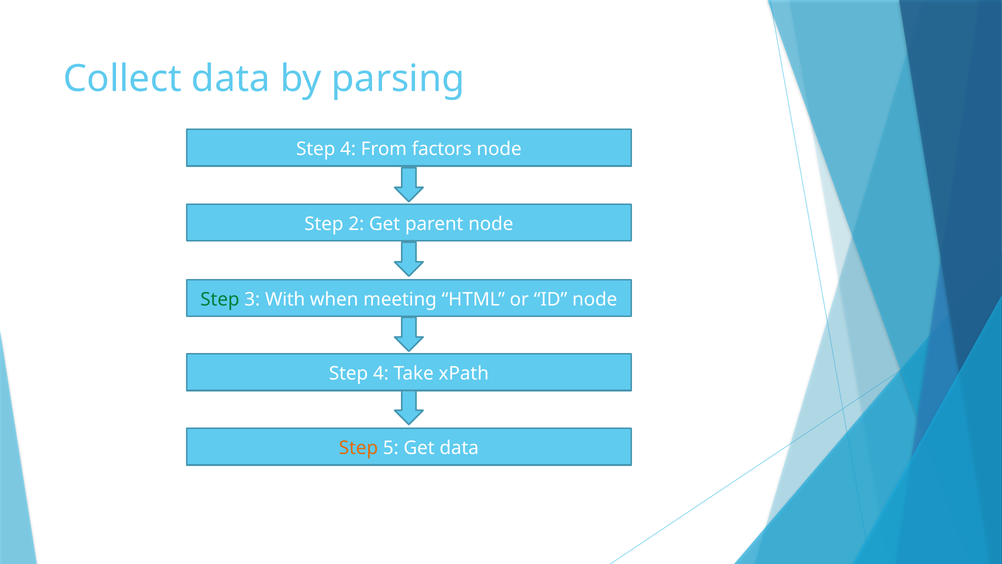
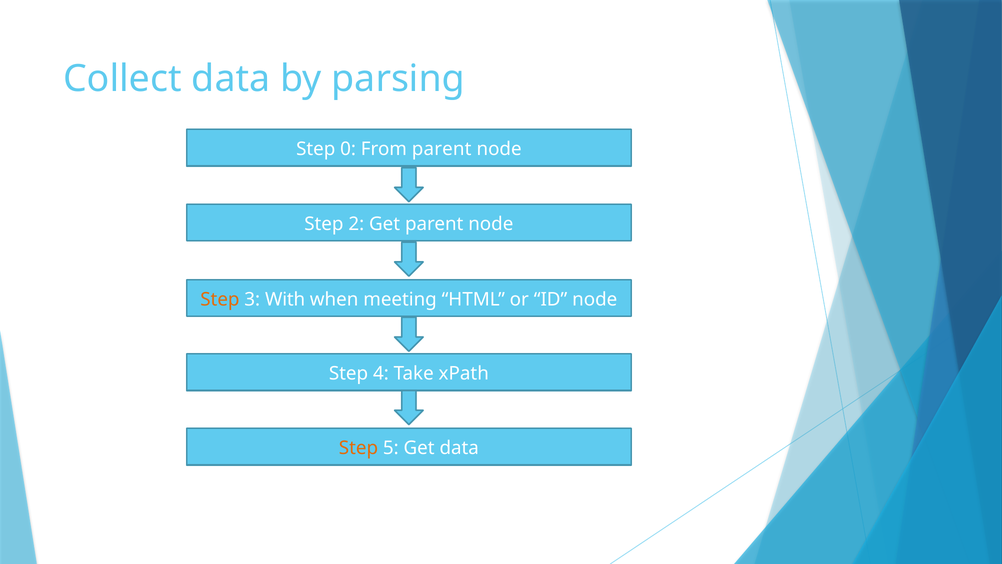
4: 4 -> 0 (348, 149)
From factors: factors -> parent (442, 149)
Step colour: green -> orange (220, 299)
